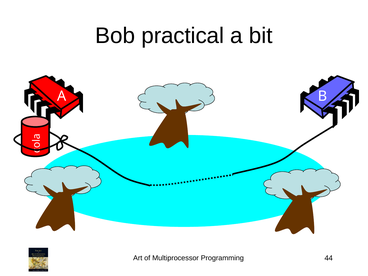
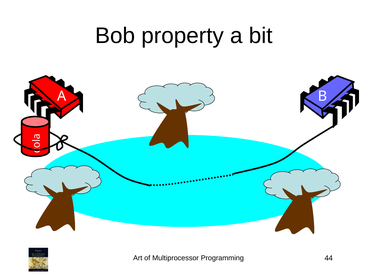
practical: practical -> property (183, 36)
